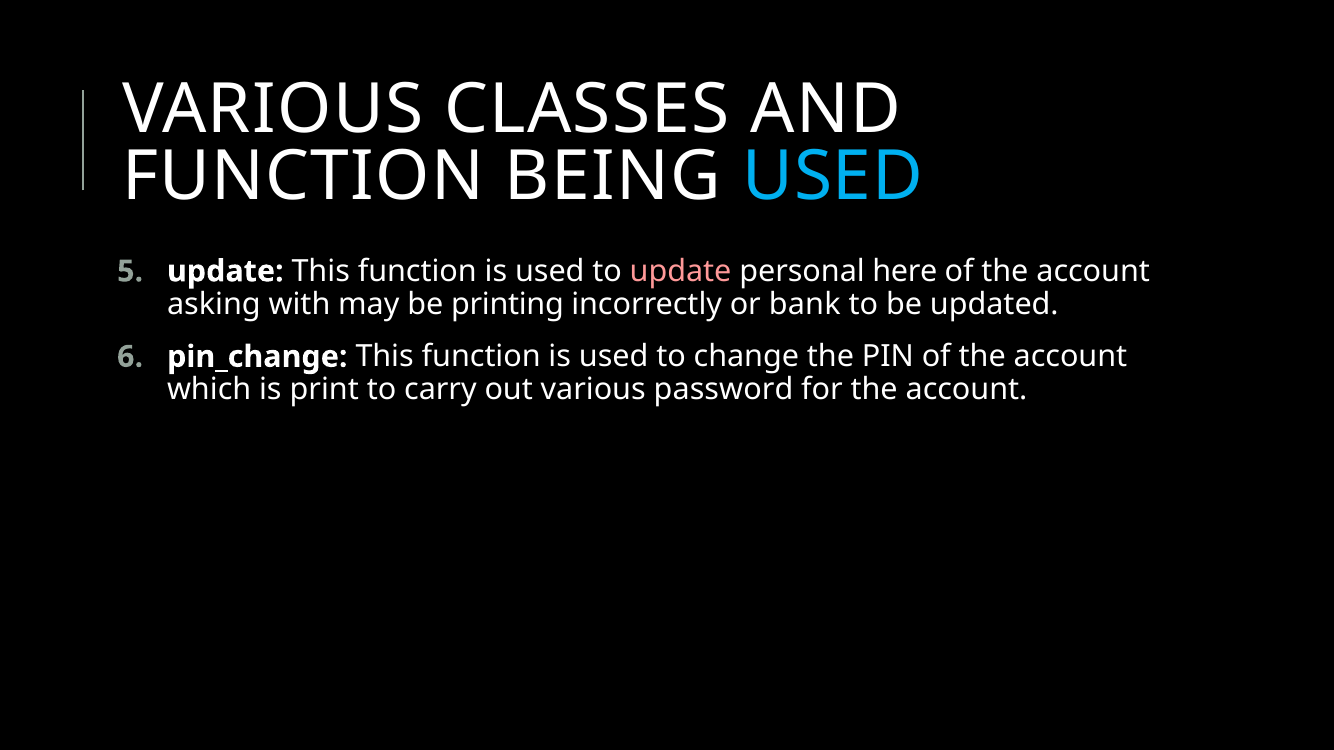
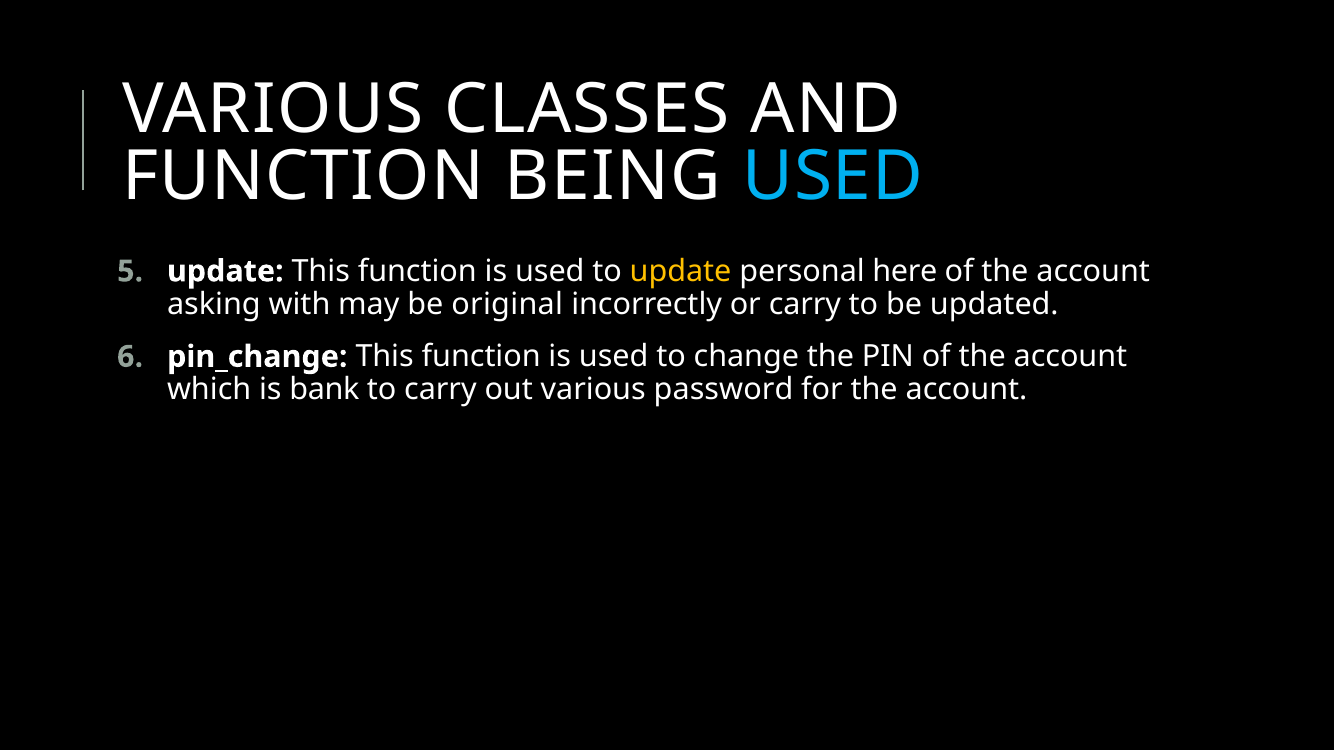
update colour: pink -> yellow (681, 271)
printing: printing -> original (507, 304)
or bank: bank -> carry (805, 304)
print: print -> bank (324, 390)
